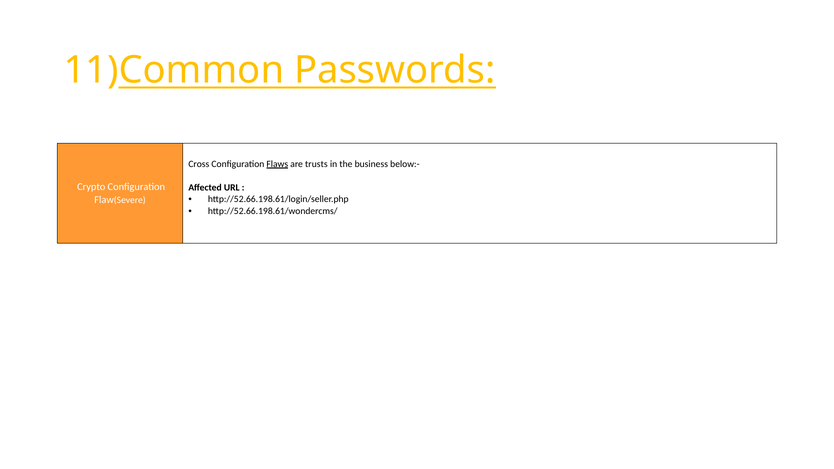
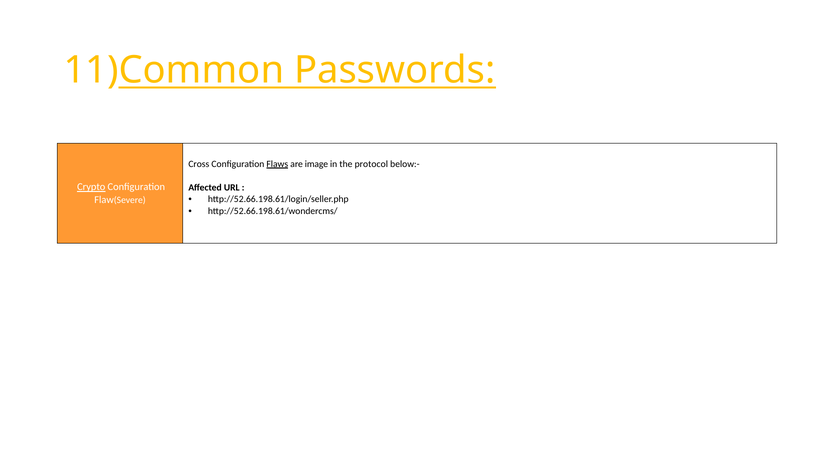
trusts: trusts -> image (316, 164)
business: business -> protocol (371, 164)
Crypto underline: none -> present (91, 187)
